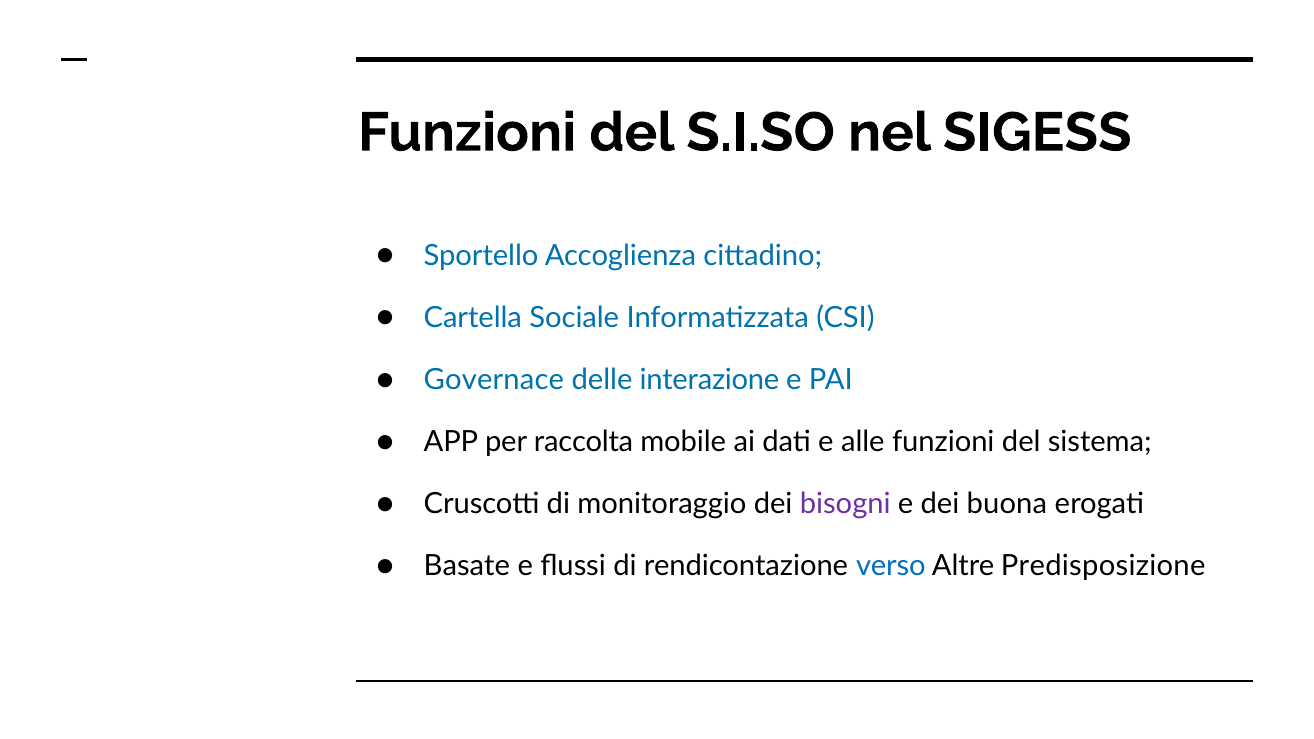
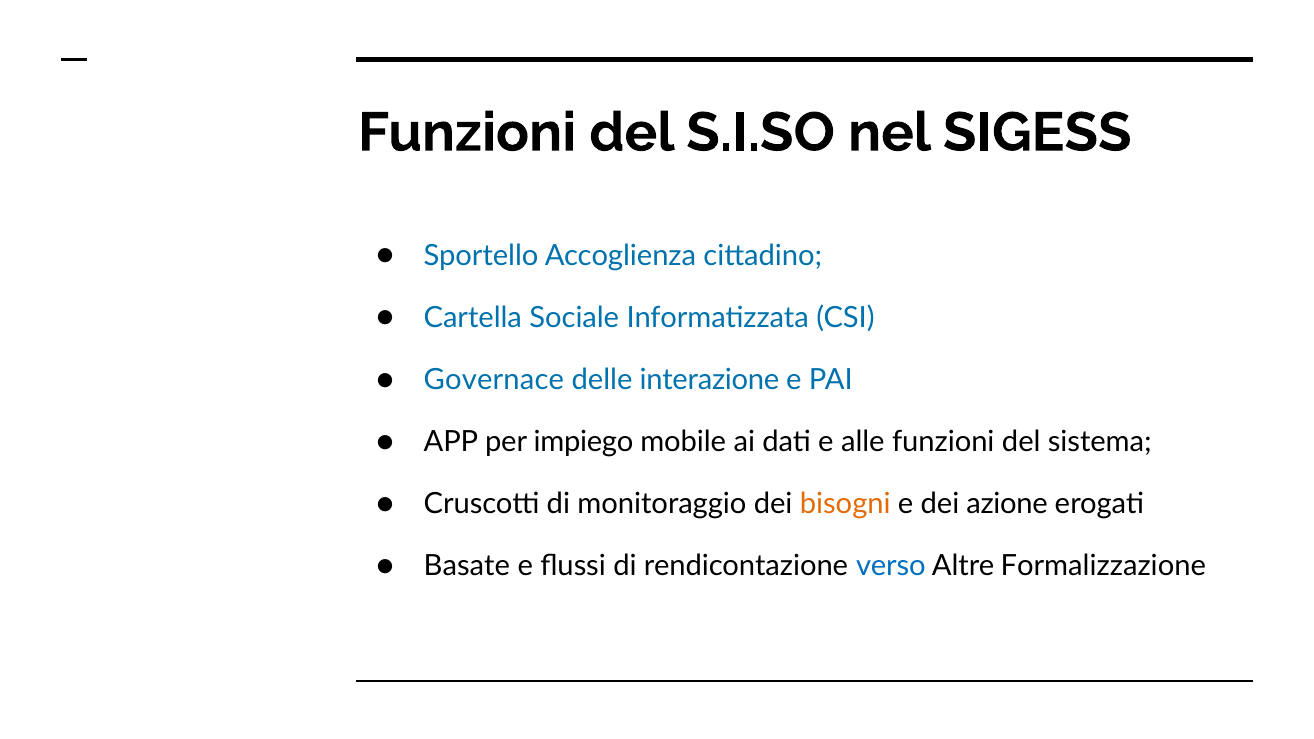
raccolta: raccolta -> impiego (584, 442)
bisogni colour: purple -> orange (845, 504)
buona: buona -> azione (1007, 504)
Predisposizione: Predisposizione -> Formalizzazione (1103, 566)
